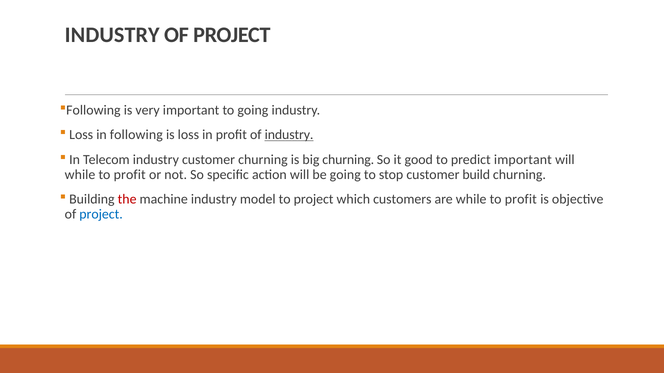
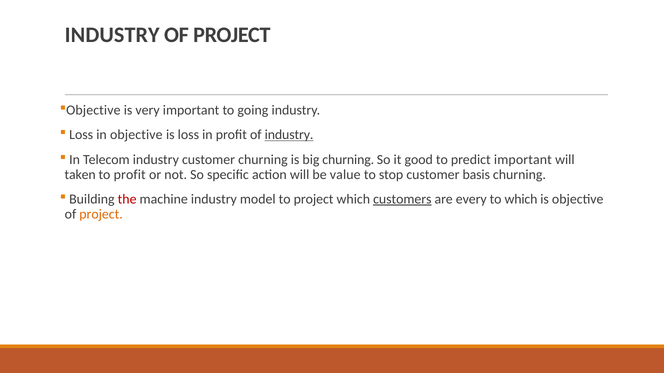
Following: Following -> Objective (93, 110)
in following: following -> objective (136, 135)
while: while -> taken (80, 175)
be going: going -> value (345, 175)
build: build -> basis (476, 175)
customers underline: none -> present (402, 199)
are while: while -> every (471, 199)
profit: profit -> which (521, 199)
project colour: blue -> orange (101, 214)
